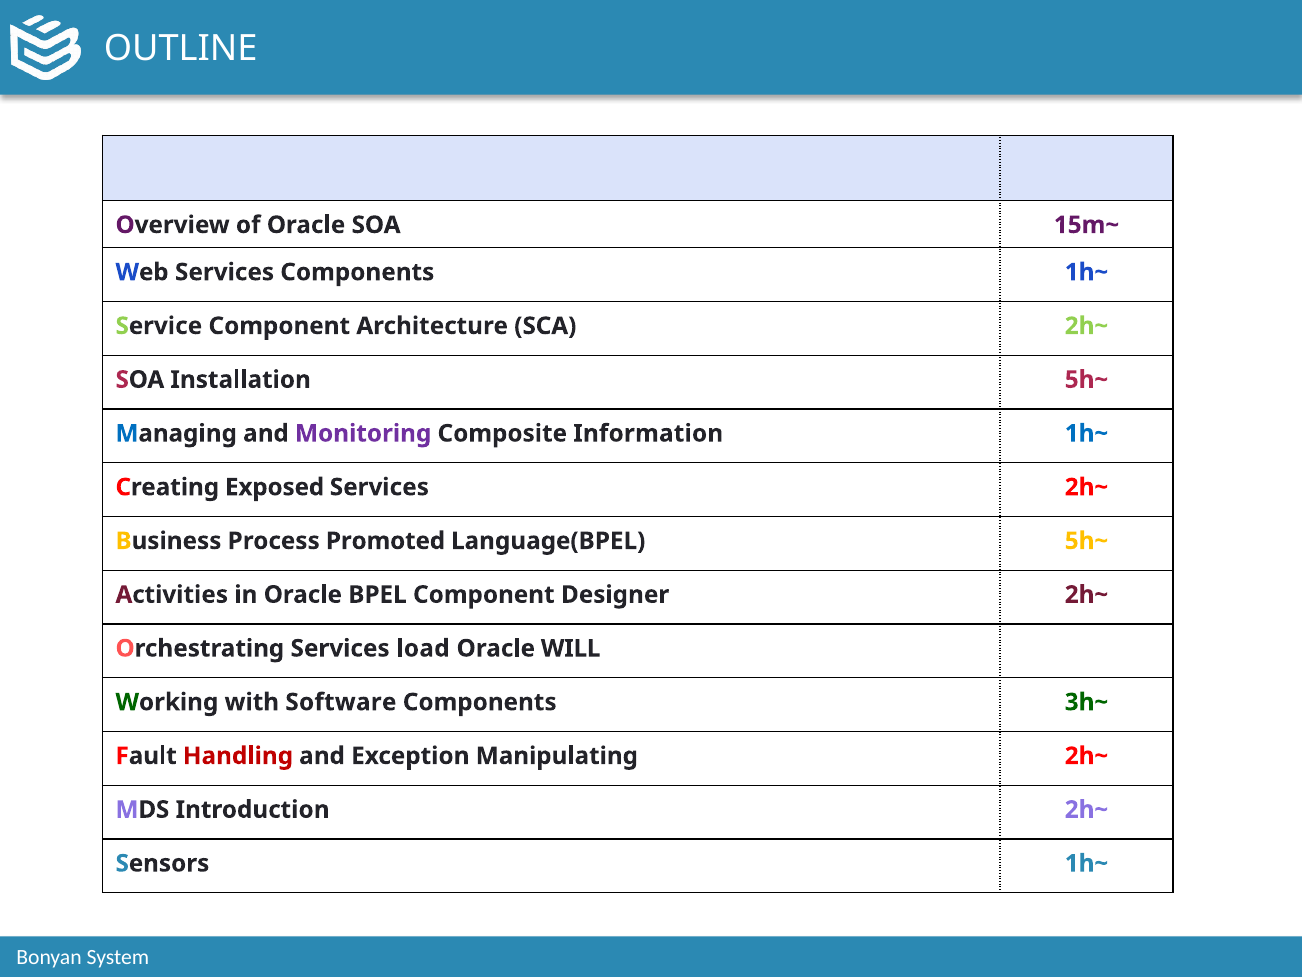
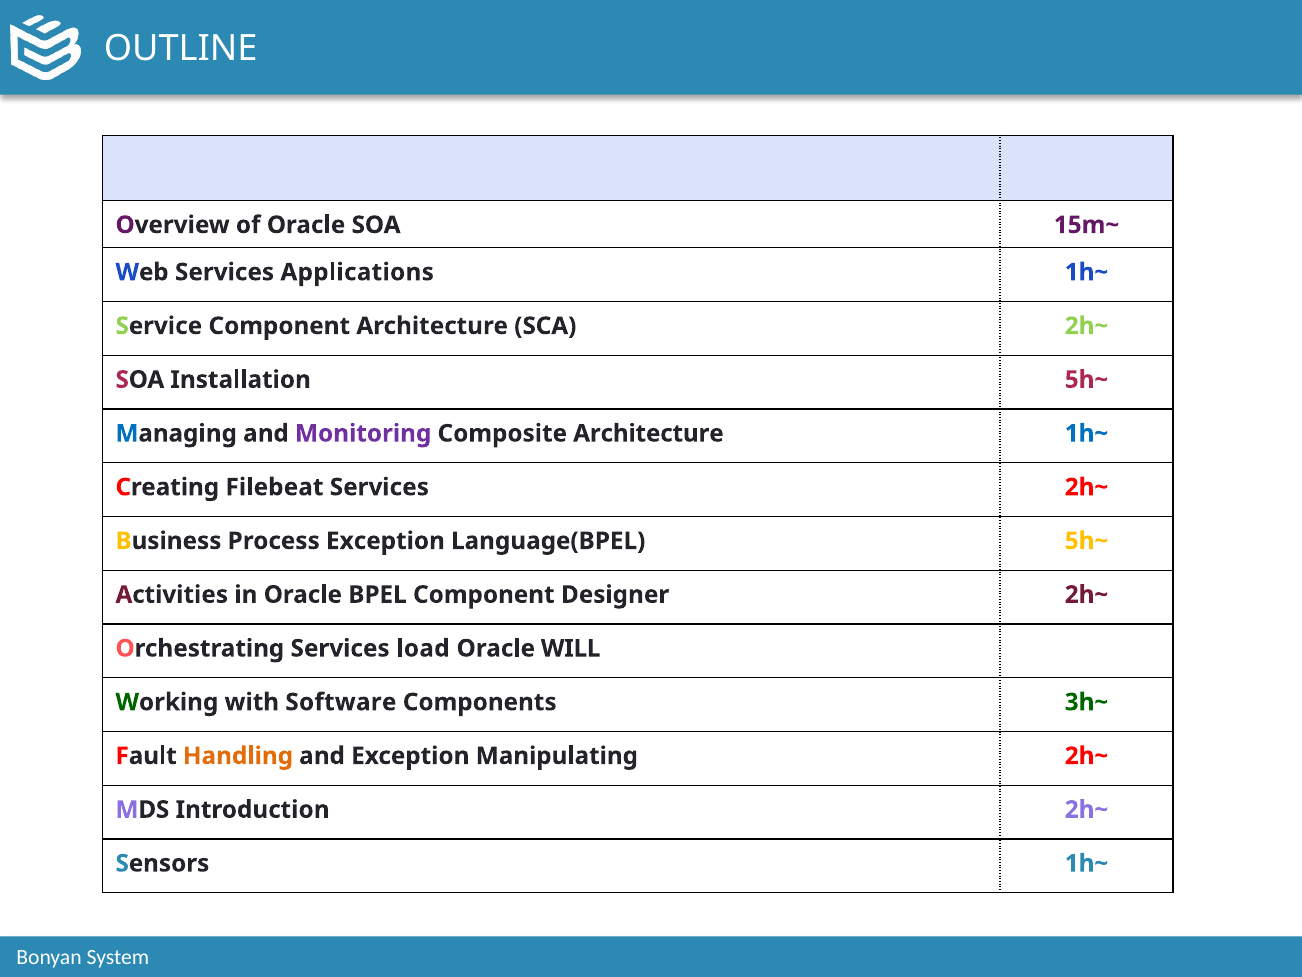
Services Components: Components -> Applications (357, 272)
Composite Information: Information -> Architecture (648, 433)
Exposed: Exposed -> Filebeat (274, 487)
Process Promoted: Promoted -> Exception (385, 541)
Handling colour: red -> orange (238, 756)
